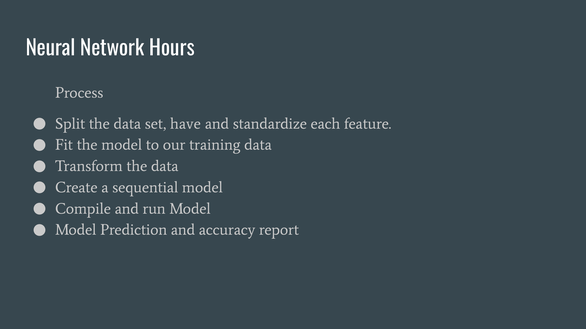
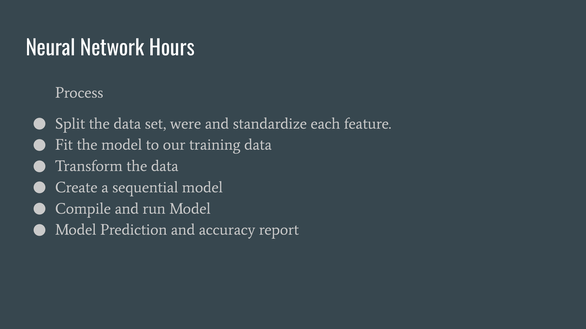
have: have -> were (186, 124)
